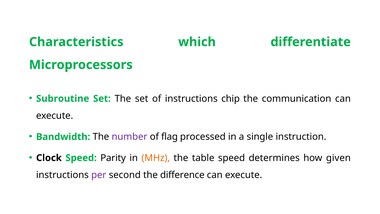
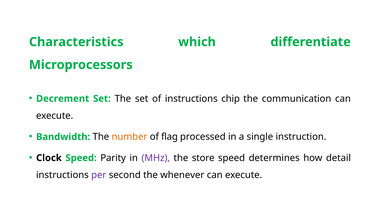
Subroutine: Subroutine -> Decrement (63, 99)
number colour: purple -> orange (129, 137)
MHz colour: orange -> purple (156, 158)
table: table -> store (203, 158)
given: given -> detail (338, 158)
difference: difference -> whenever (182, 175)
